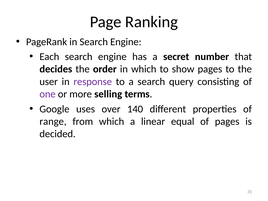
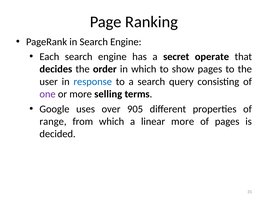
number: number -> operate (212, 57)
response colour: purple -> blue (93, 82)
140: 140 -> 905 (135, 109)
linear equal: equal -> more (183, 121)
